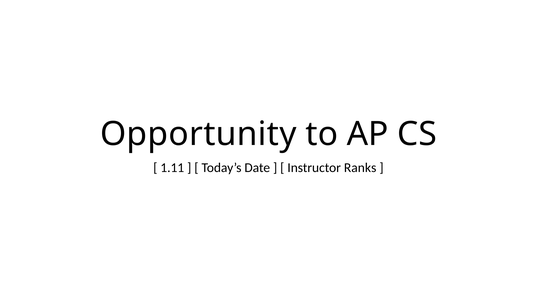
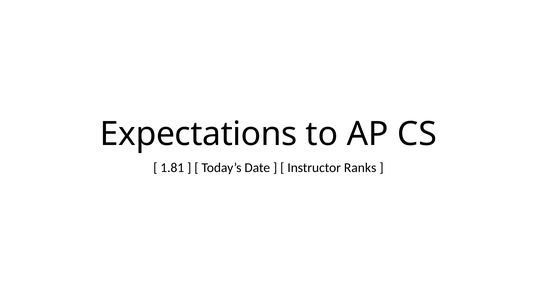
Opportunity: Opportunity -> Expectations (199, 134)
1.11: 1.11 -> 1.81 (172, 168)
